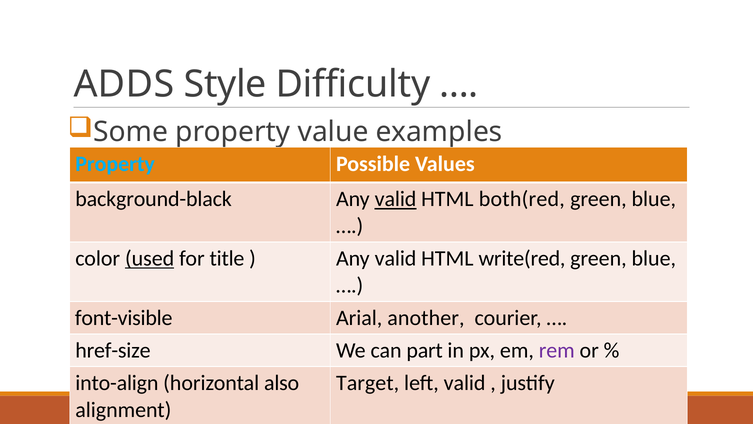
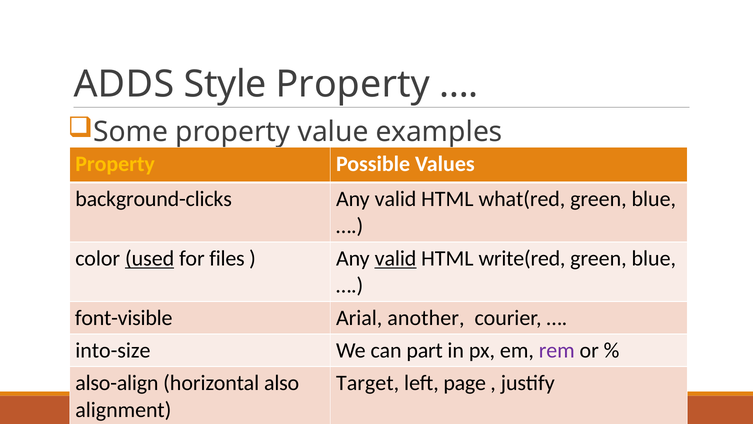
Style Difficulty: Difficulty -> Property (353, 84)
Property colour: light blue -> yellow (115, 164)
background-black: background-black -> background-clicks (154, 199)
valid underline: present -> none (396, 199)
both(red: both(red -> what(red (522, 199)
title: title -> files (227, 258)
valid underline: none -> present (396, 258)
href-size: href-size -> into-size (113, 350)
into-align: into-align -> also-align (117, 383)
left valid: valid -> page (465, 383)
